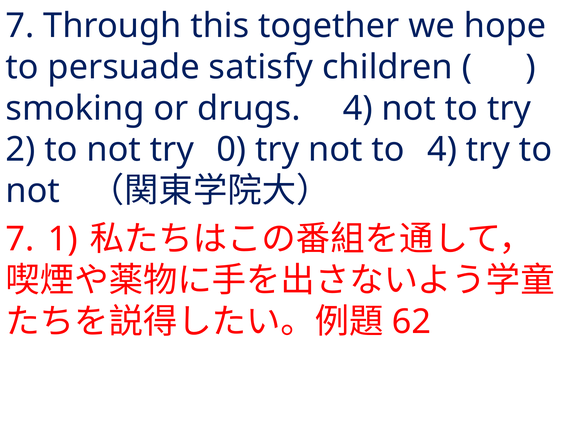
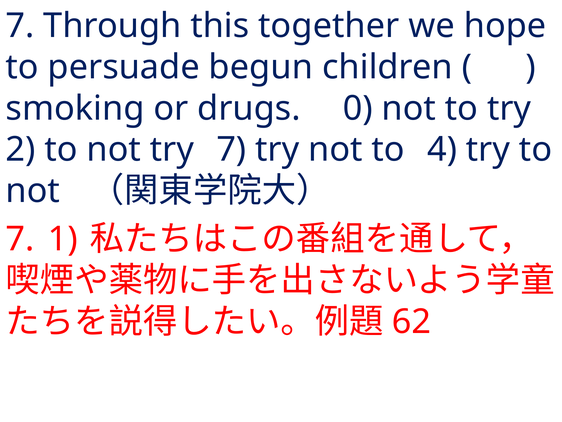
satisfy: satisfy -> begun (261, 67)
drugs 4: 4 -> 0 (358, 108)
try 0: 0 -> 7 (231, 149)
